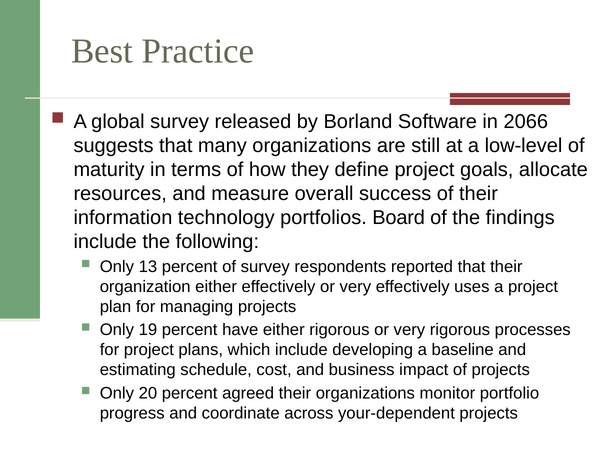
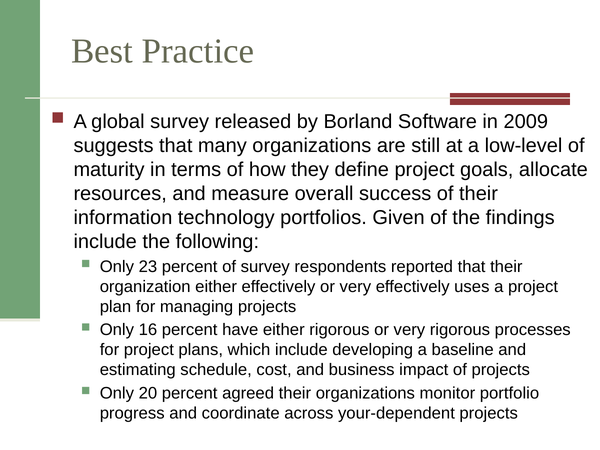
2066: 2066 -> 2009 (526, 121)
Board: Board -> Given (399, 217)
13: 13 -> 23 (148, 267)
19: 19 -> 16 (148, 330)
